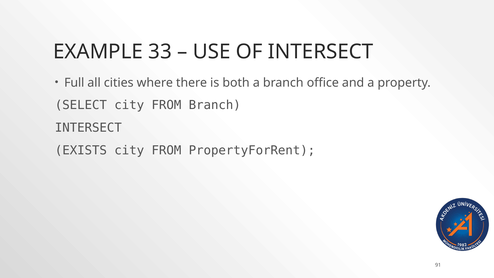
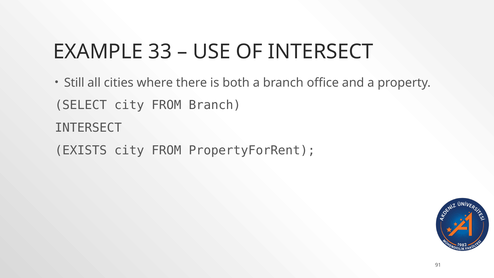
Full: Full -> Still (74, 83)
